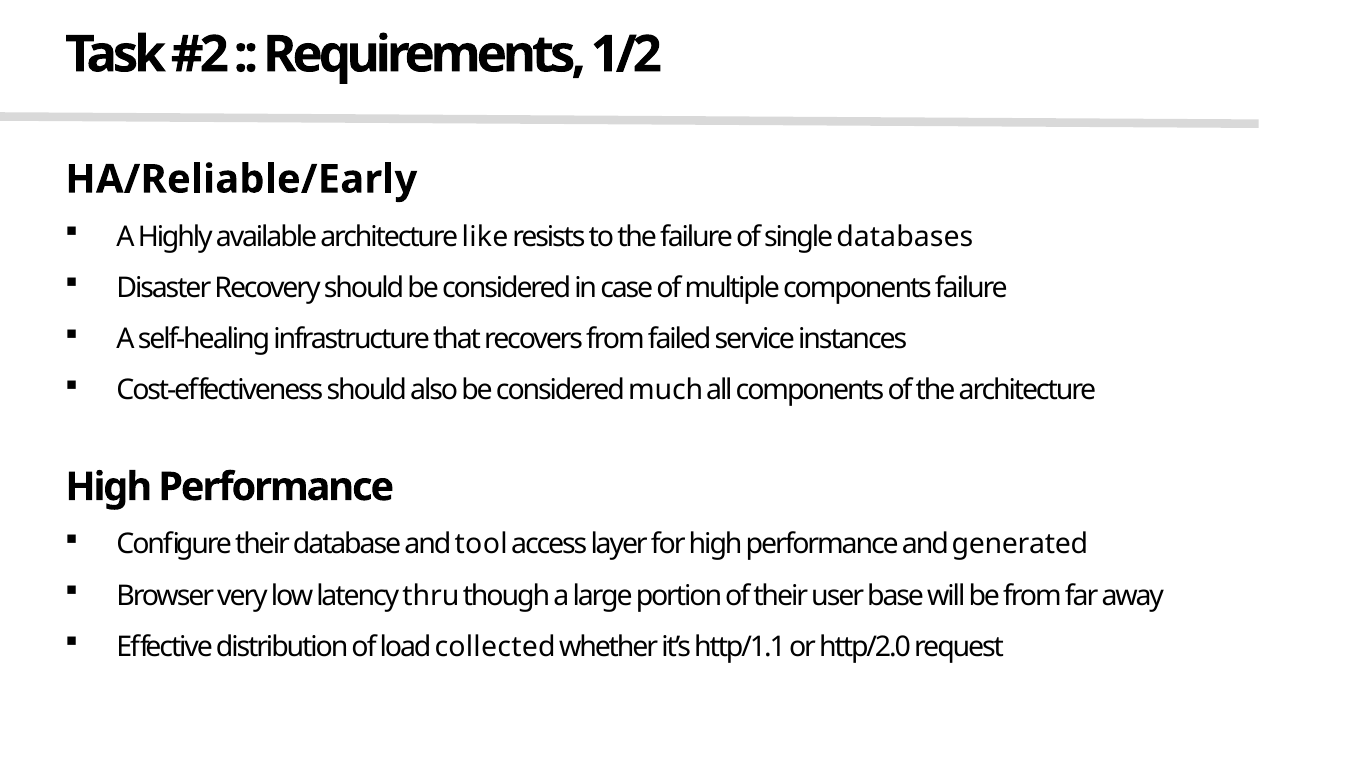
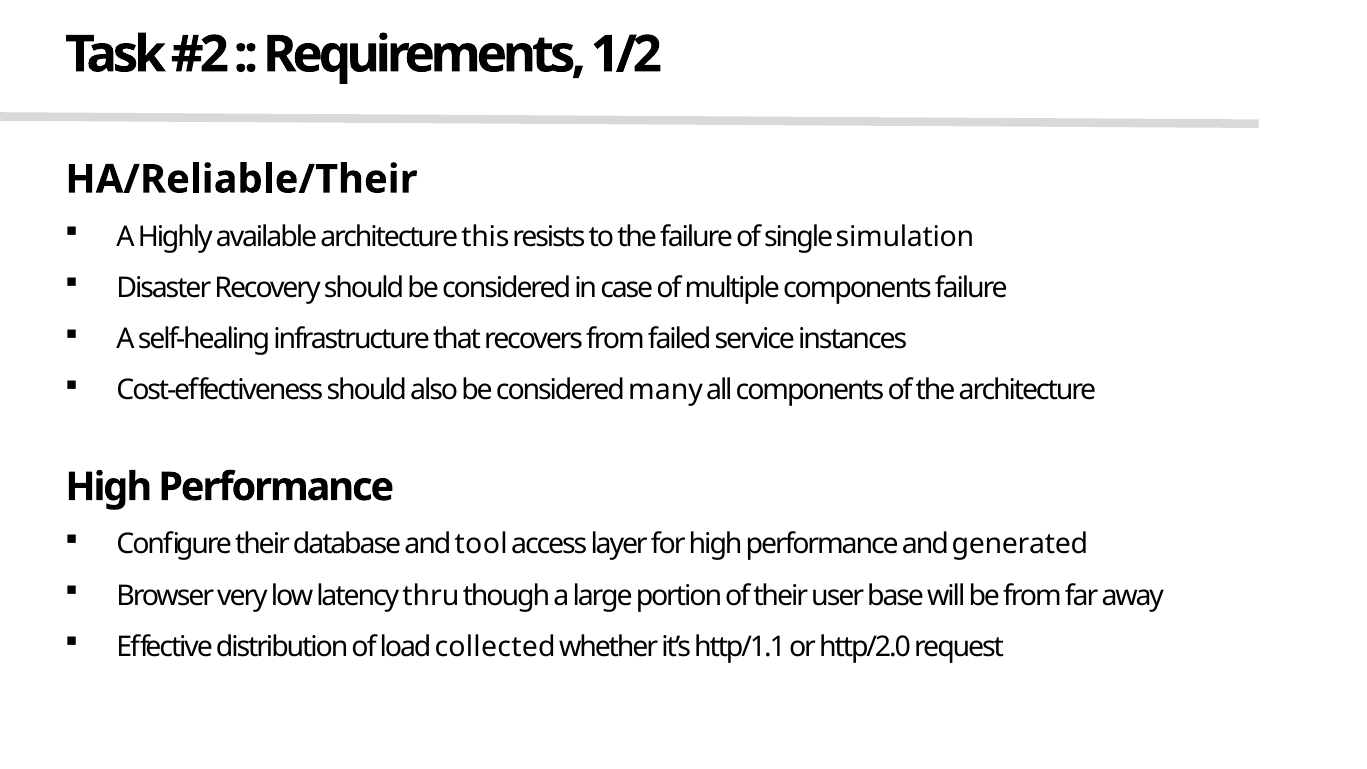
HA/Reliable/Early: HA/Reliable/Early -> HA/Reliable/Their (241, 179)
like: like -> this (485, 237)
databases: databases -> simulation (905, 237)
much: much -> many (666, 390)
